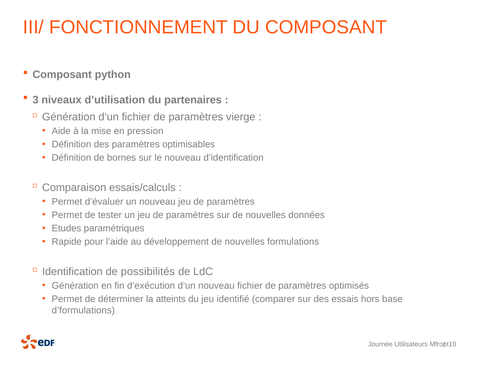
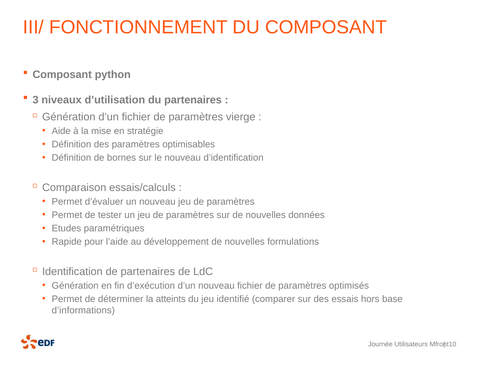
pression: pression -> stratégie (145, 131)
de possibilités: possibilités -> partenaires (148, 272)
d’formulations: d’formulations -> d’informations (83, 311)
